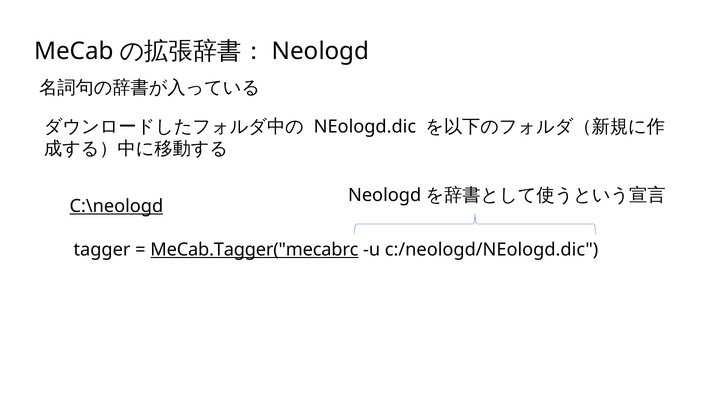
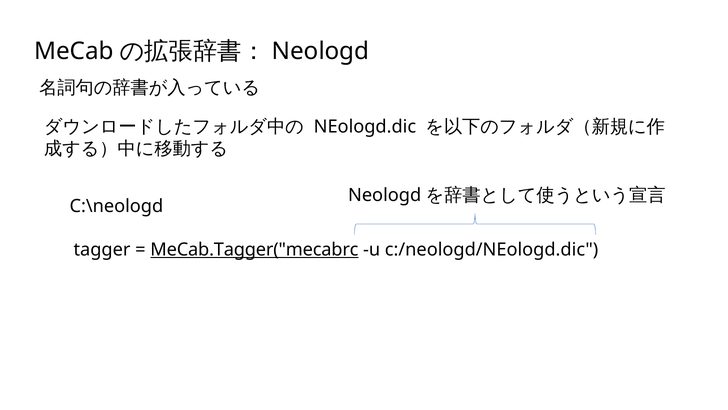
C:\neologd underline: present -> none (116, 206)
